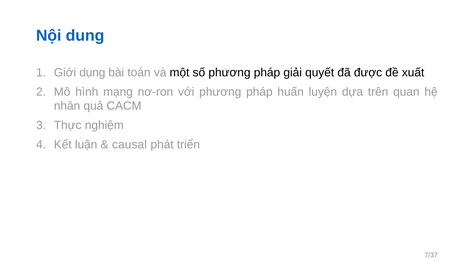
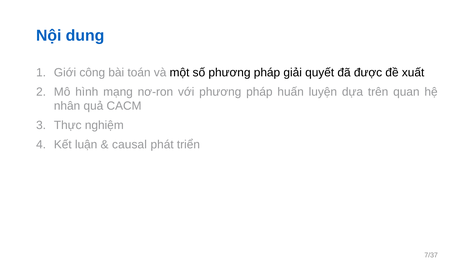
dụng: dụng -> công (92, 73)
